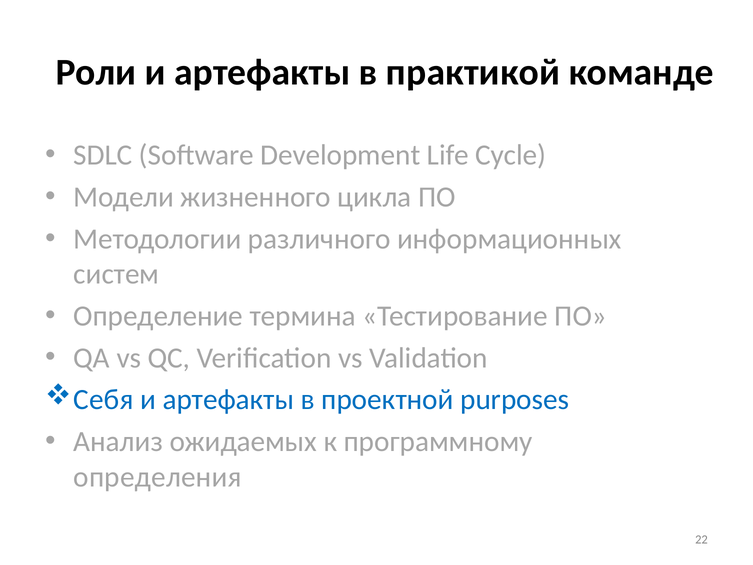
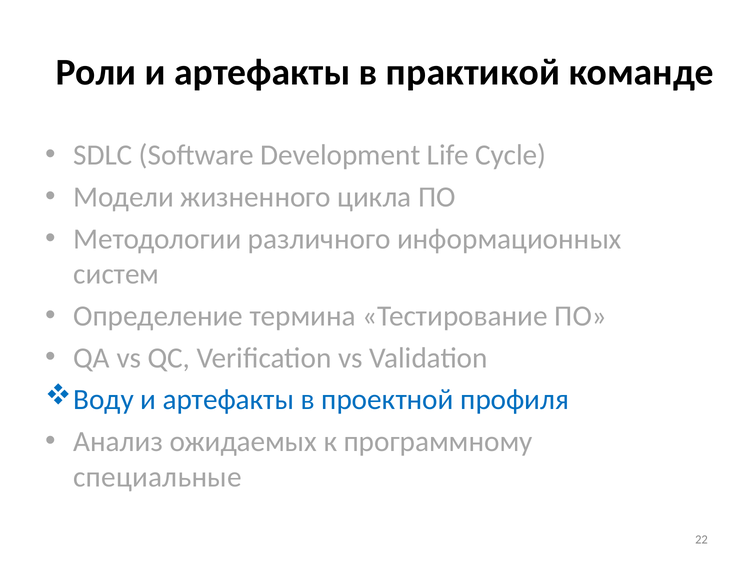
Себя: Себя -> Воду (104, 400)
purposes: purposes -> профиля (515, 400)
определения: определения -> специальные (158, 477)
